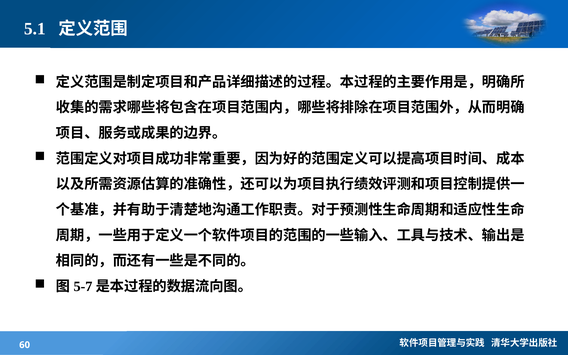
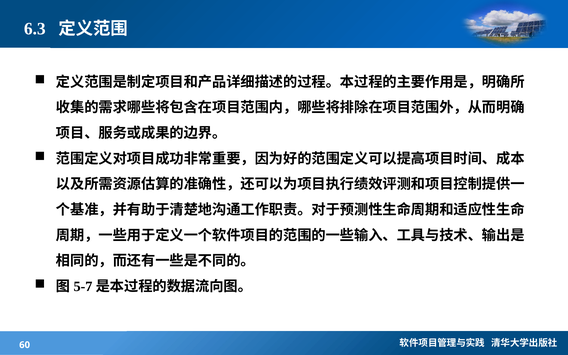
5.1: 5.1 -> 6.3 (35, 29)
